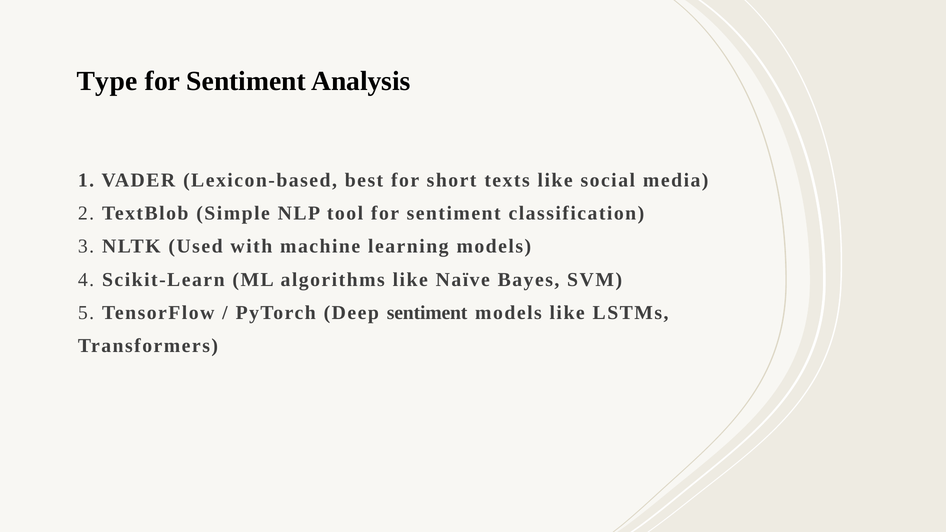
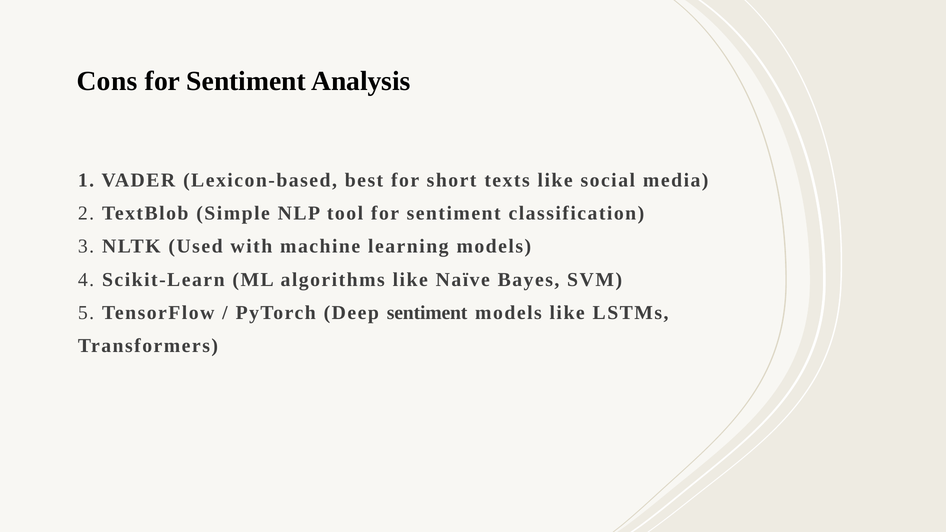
Type: Type -> Cons (107, 81)
